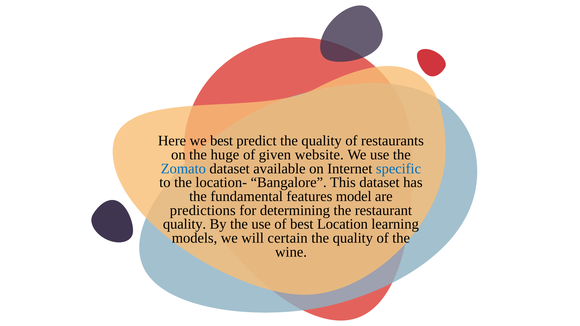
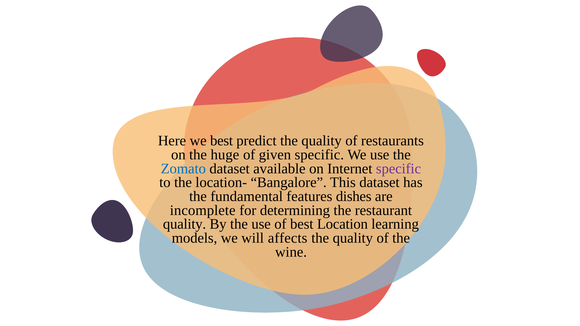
given website: website -> specific (319, 155)
specific colour: blue -> purple (398, 169)
model: model -> dishes (354, 197)
predictions: predictions -> incomplete (203, 210)
certain: certain -> affects (288, 238)
